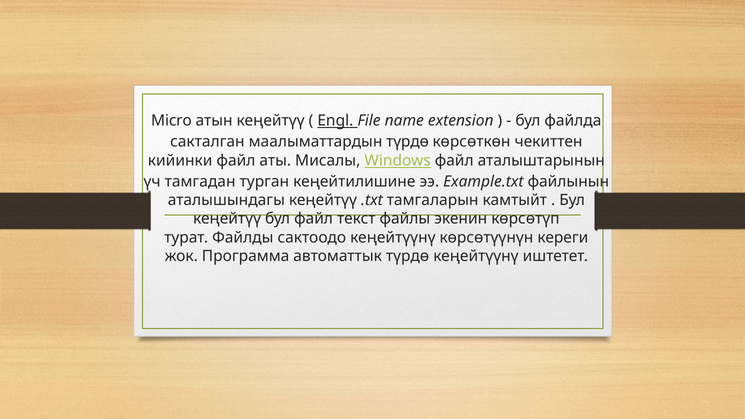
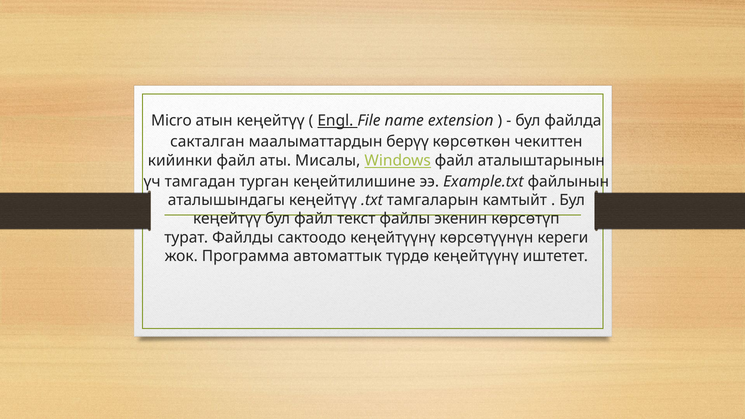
маалыматтардын түрдө: түрдө -> берүү (408, 142)
